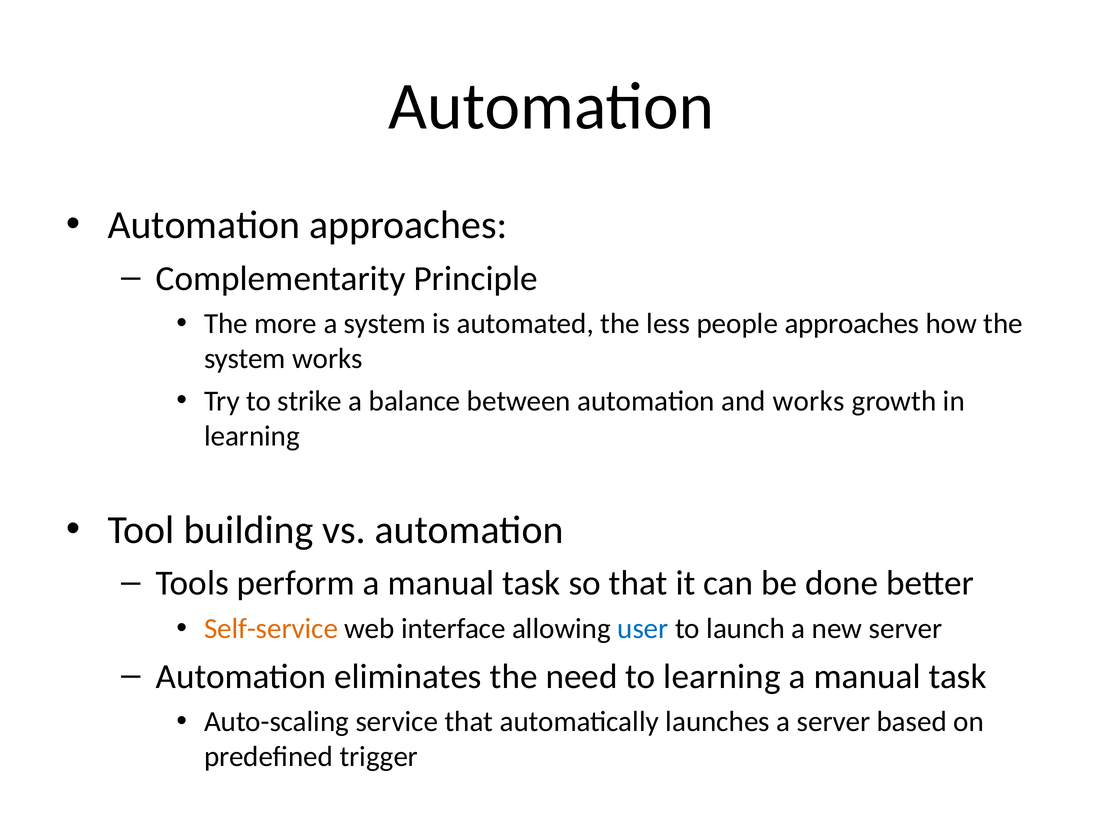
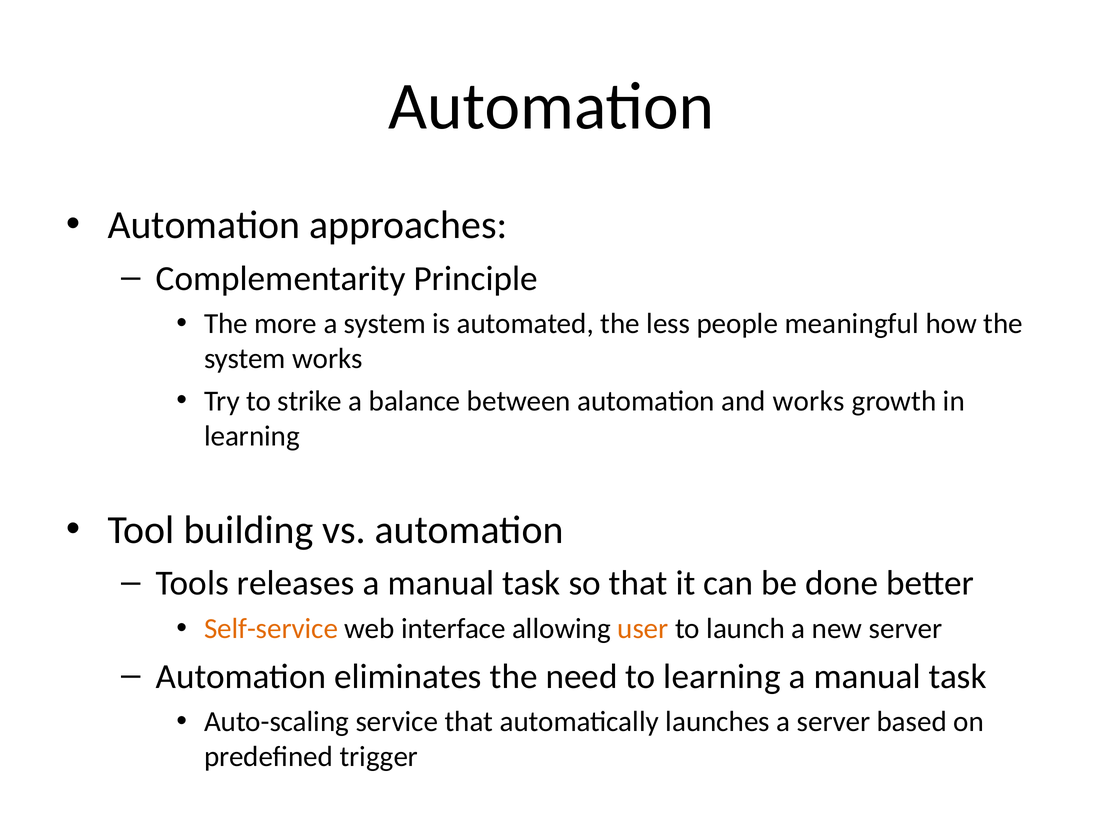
people approaches: approaches -> meaningful (852, 324)
perform: perform -> releases (296, 584)
user colour: blue -> orange (643, 629)
